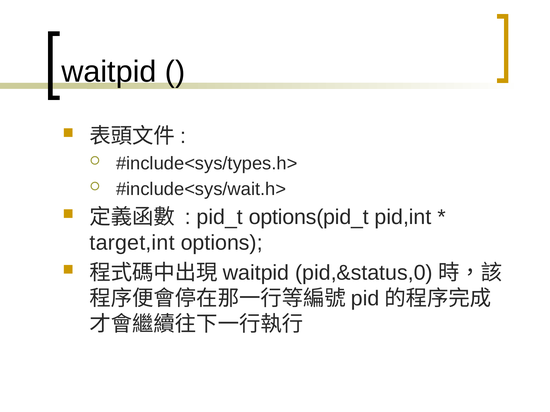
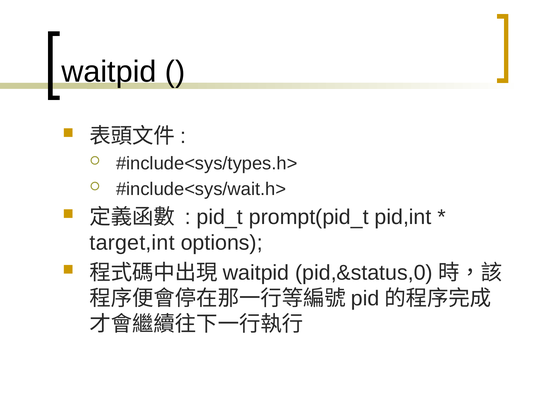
options(pid_t: options(pid_t -> prompt(pid_t (309, 218)
